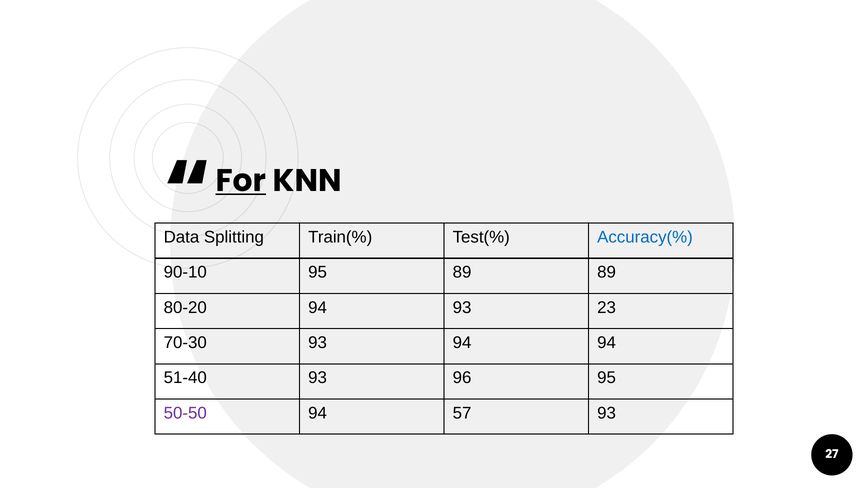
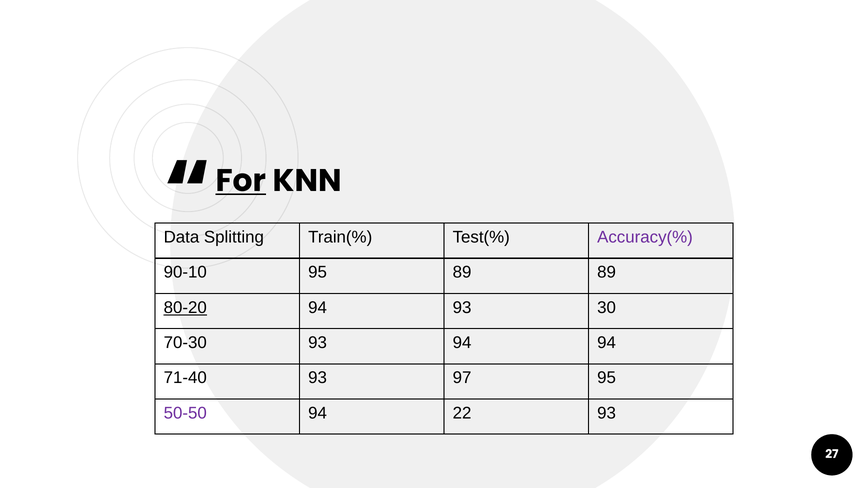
Accuracy(% colour: blue -> purple (645, 237)
80-20 underline: none -> present (185, 307)
23: 23 -> 30 (607, 307)
51-40: 51-40 -> 71-40 (185, 378)
96: 96 -> 97 (462, 378)
57: 57 -> 22 (462, 413)
